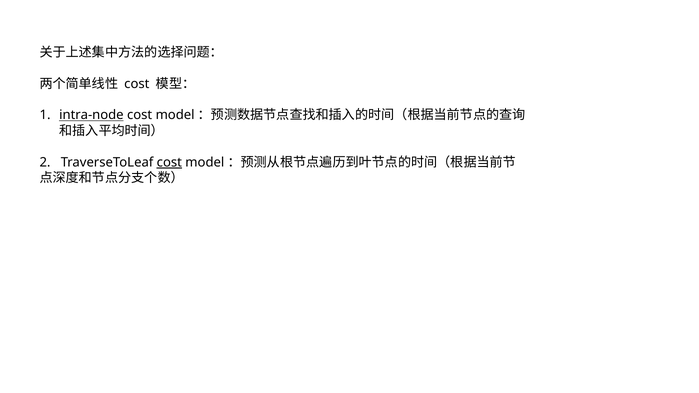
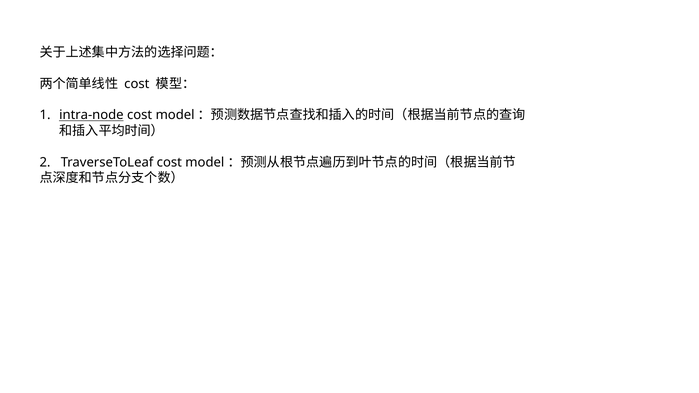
cost underline: present -> none (169, 162)
